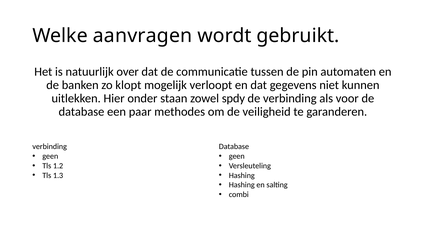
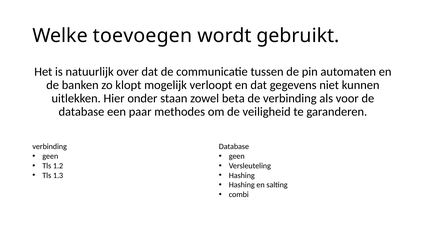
aanvragen: aanvragen -> toevoegen (143, 36)
spdy: spdy -> beta (233, 99)
